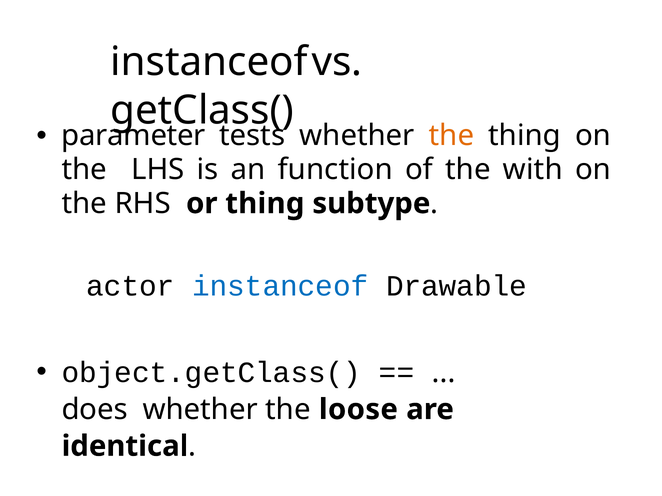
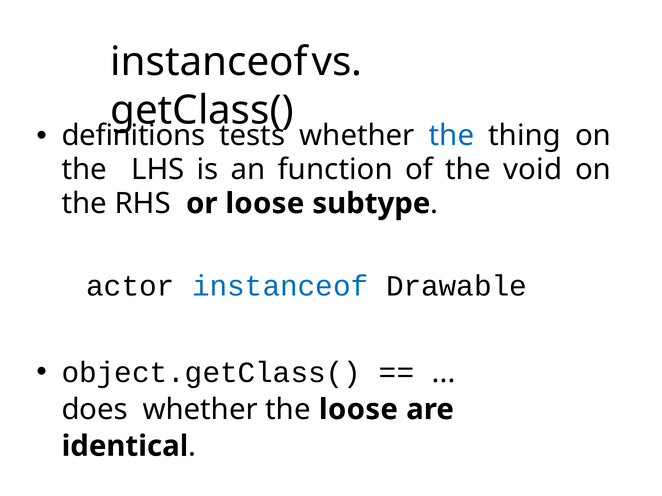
parameter: parameter -> definitions (133, 136)
the colour: orange -> blue (451, 136)
with: with -> void (533, 170)
or thing: thing -> loose (265, 204)
